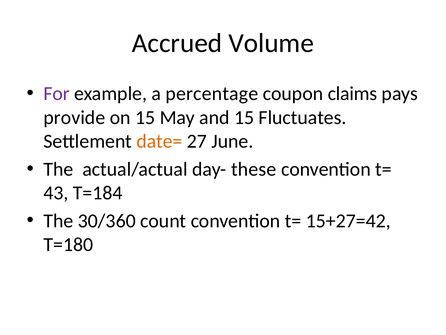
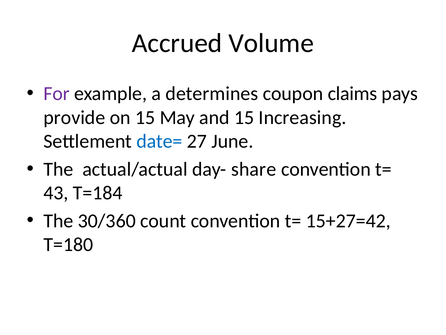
percentage: percentage -> determines (212, 94)
Fluctuates: Fluctuates -> Increasing (303, 117)
date= colour: orange -> blue (159, 141)
these: these -> share (254, 169)
